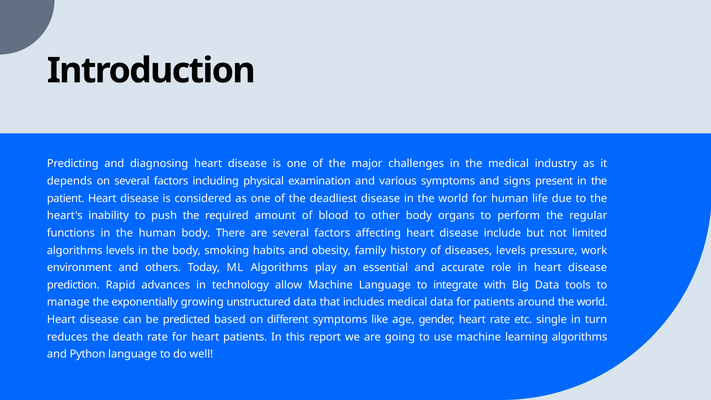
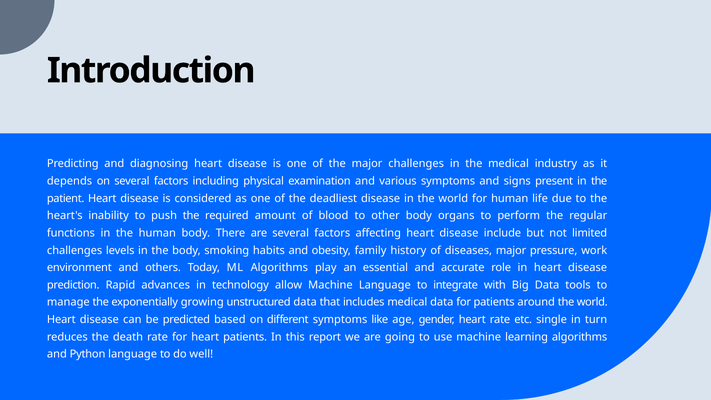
algorithms: algorithms -> challenges (75, 250)
diseases levels: levels -> major (511, 250)
